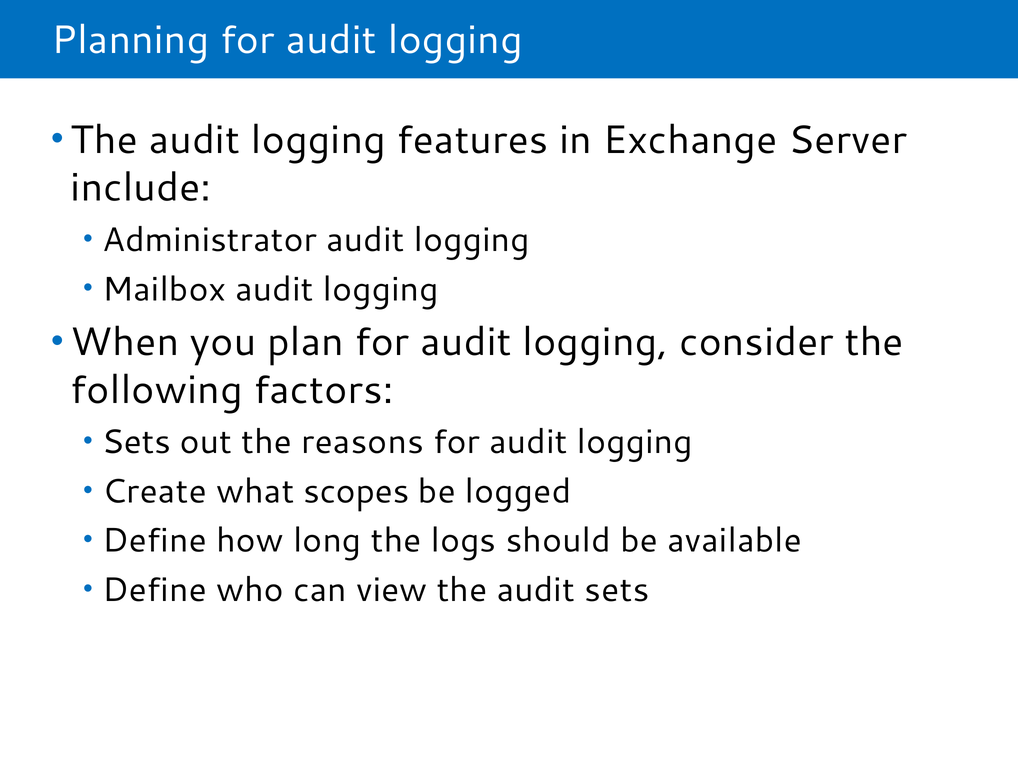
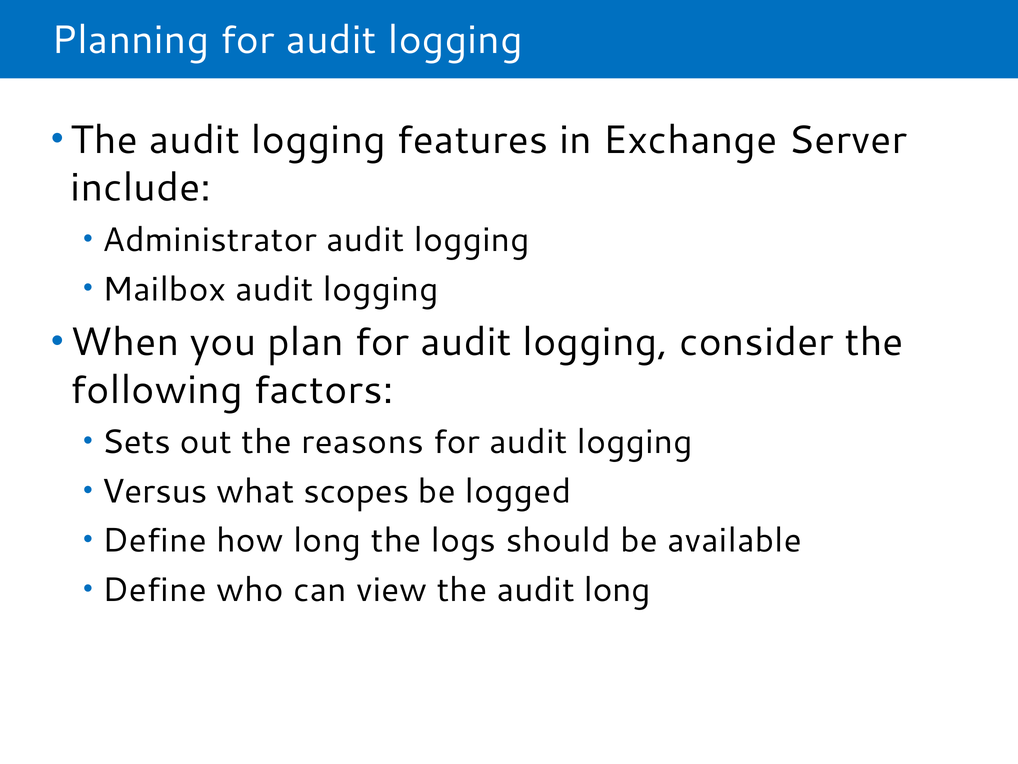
Create: Create -> Versus (155, 491)
audit sets: sets -> long (617, 590)
